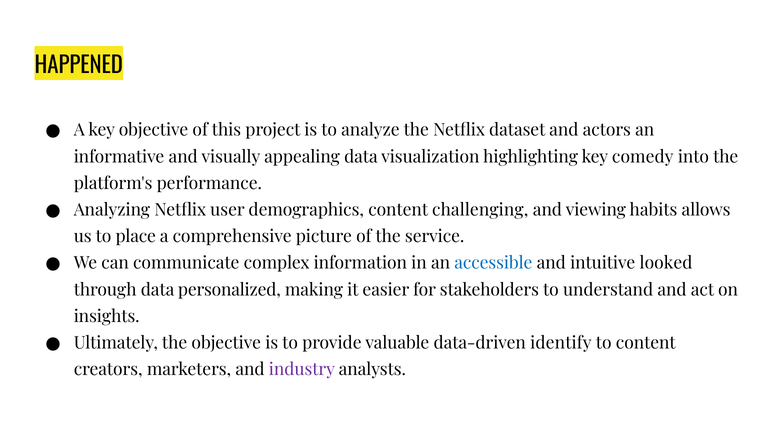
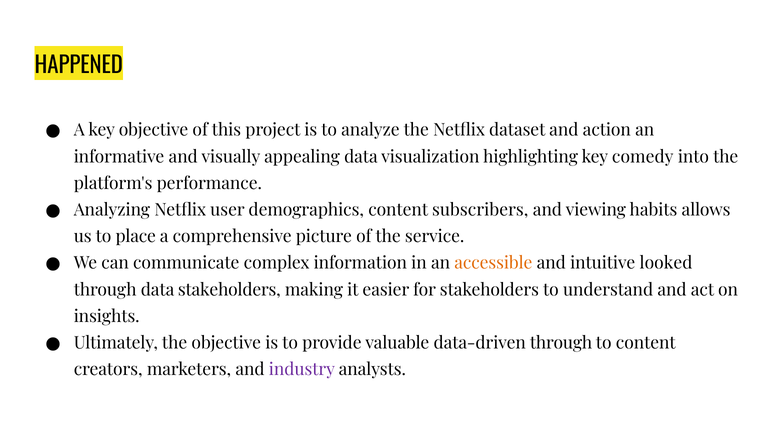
actors: actors -> action (607, 130)
challenging: challenging -> subscribers (480, 210)
accessible colour: blue -> orange (493, 263)
data personalized: personalized -> stakeholders (229, 290)
data-driven identify: identify -> through (561, 343)
